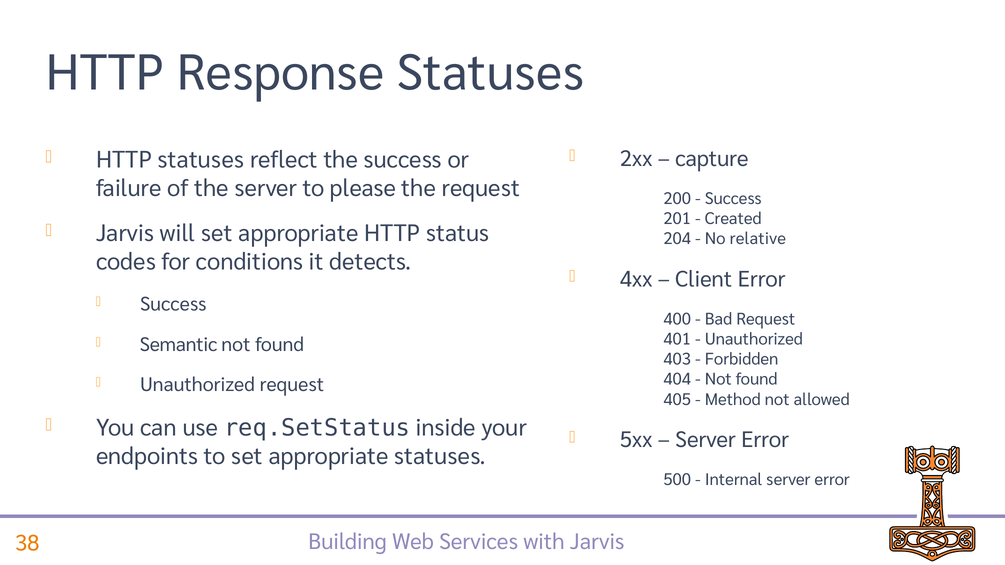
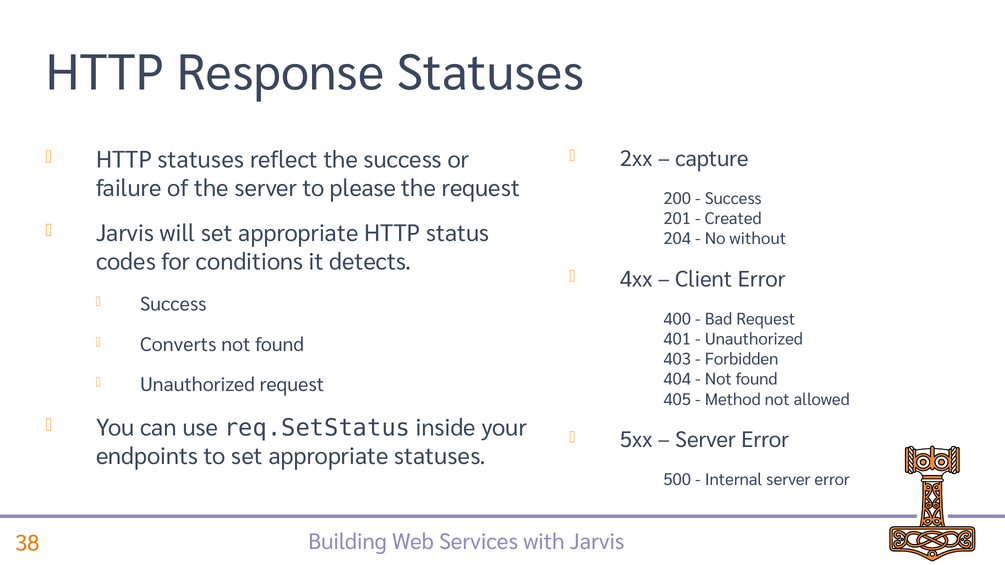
relative: relative -> without (758, 239)
Semantic: Semantic -> Converts (178, 345)
